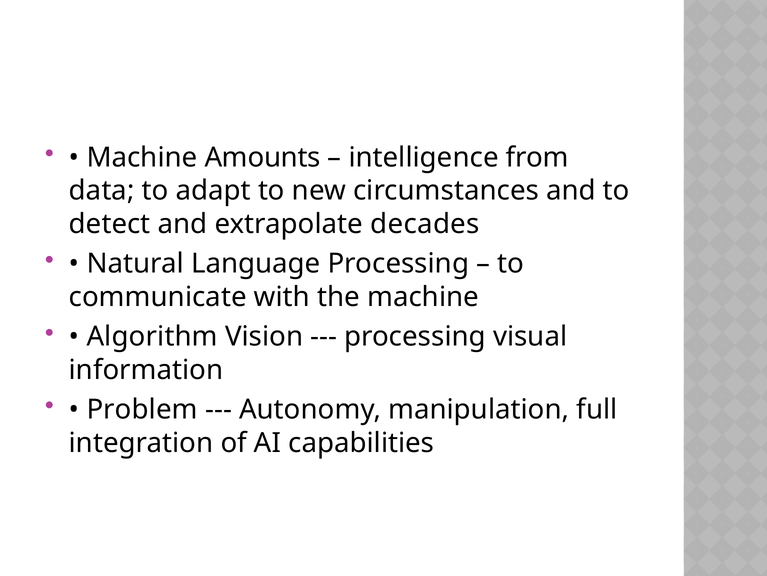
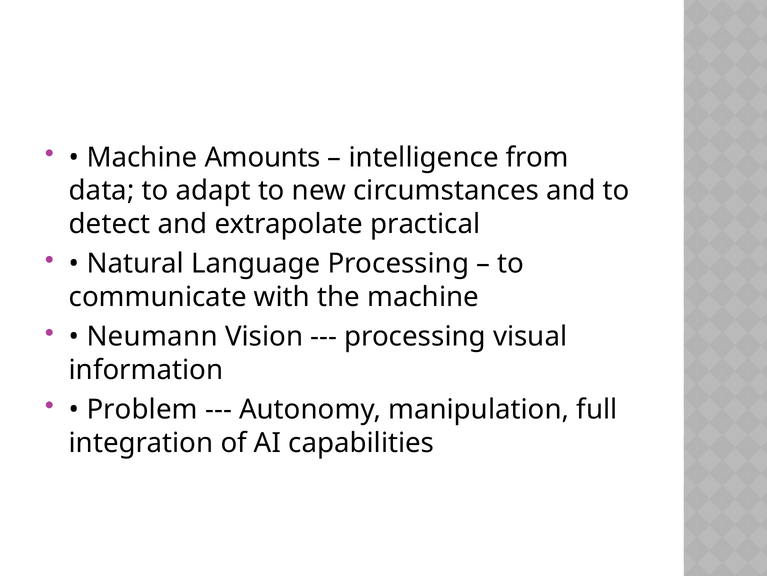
decades: decades -> practical (425, 224)
Algorithm: Algorithm -> Neumann (152, 336)
